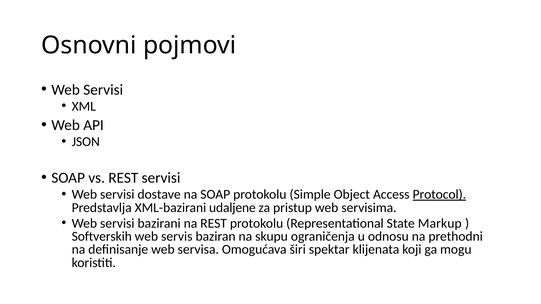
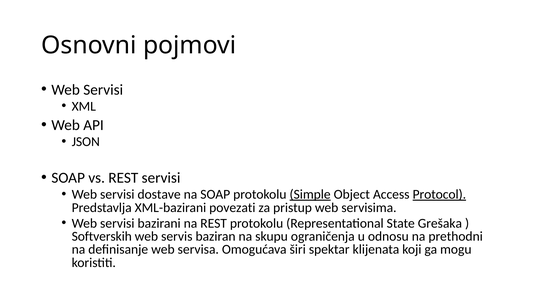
Simple underline: none -> present (310, 195)
udaljene: udaljene -> povezati (232, 208)
Markup: Markup -> Grešaka (440, 223)
